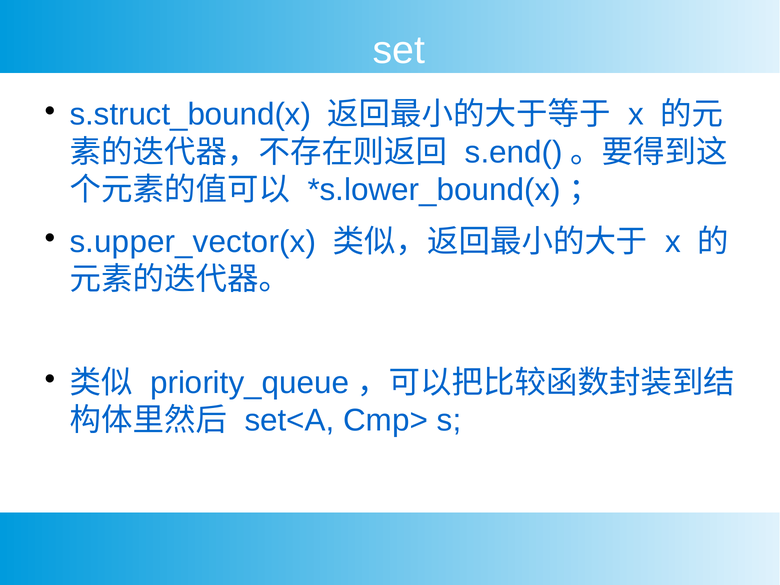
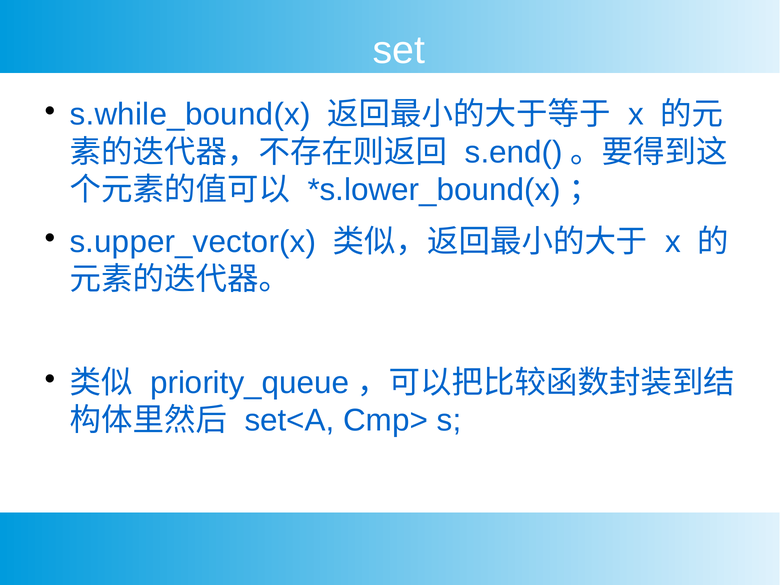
s.struct_bound(x: s.struct_bound(x -> s.while_bound(x (190, 115)
